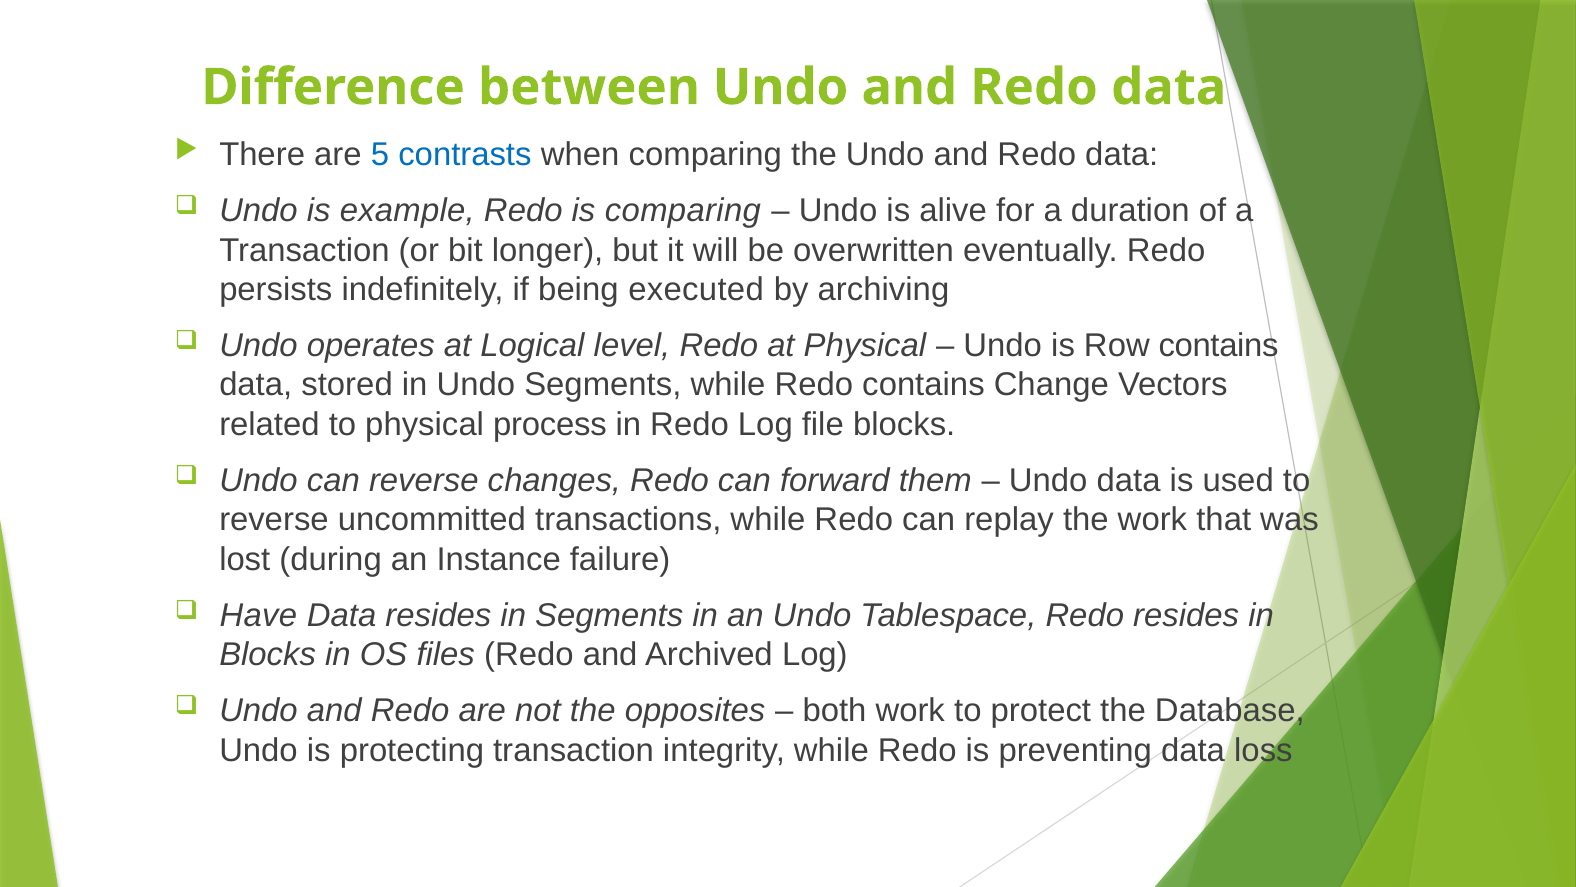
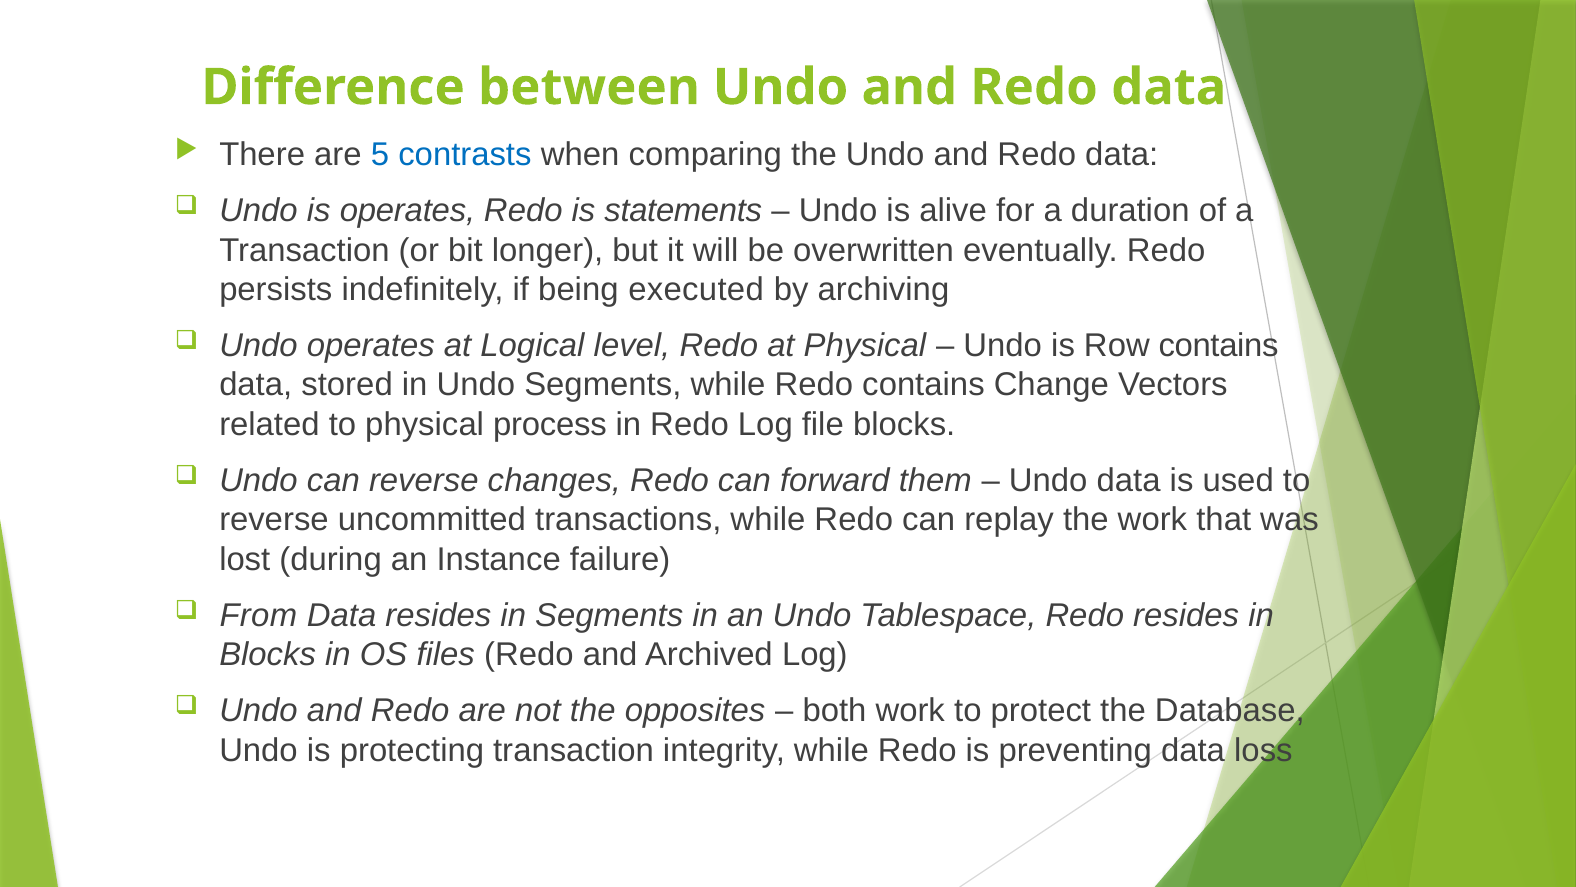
is example: example -> operates (407, 211)
is comparing: comparing -> statements (683, 211)
Have: Have -> From (258, 615)
